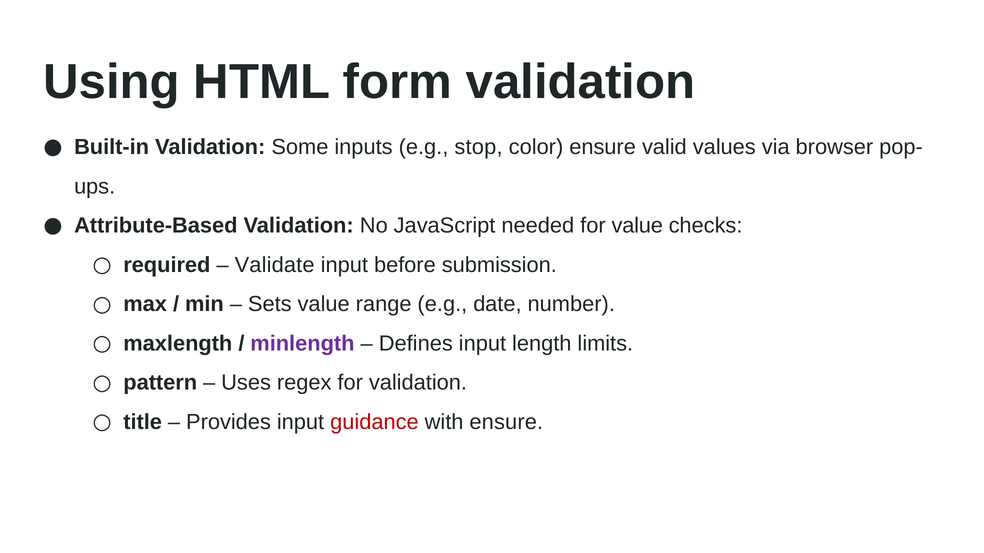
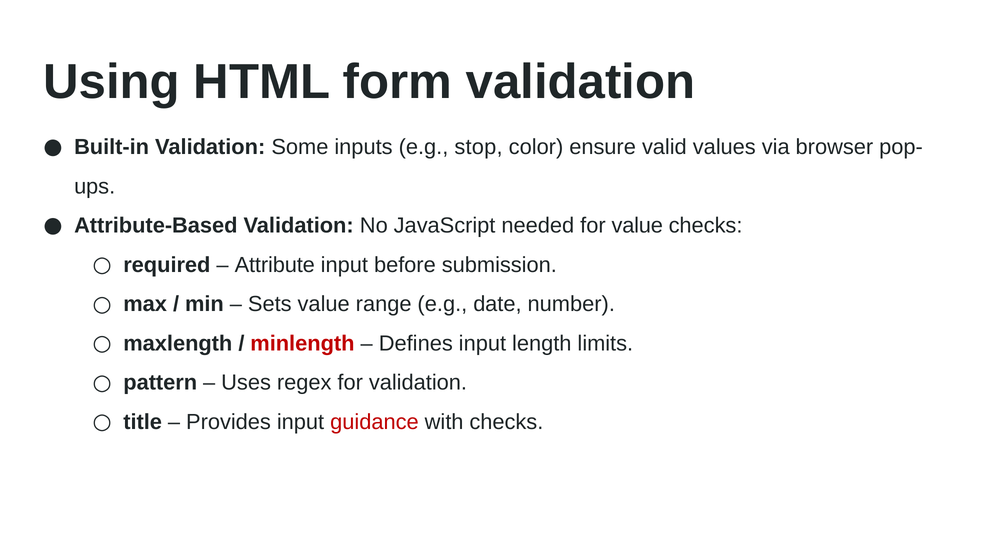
Validate: Validate -> Attribute (275, 265)
minlength colour: purple -> red (302, 344)
with ensure: ensure -> checks (506, 422)
